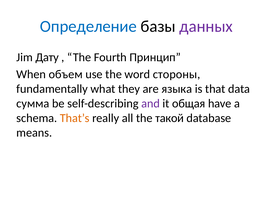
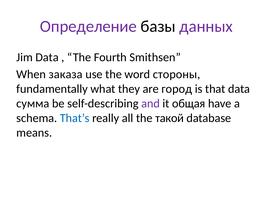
Определение colour: blue -> purple (88, 26)
Jim Дату: Дату -> Data (47, 57)
Принцип: Принцип -> Smithsen (155, 57)
объем: объем -> заказа (66, 74)
языка: языка -> город (177, 89)
That’s colour: orange -> blue (75, 118)
